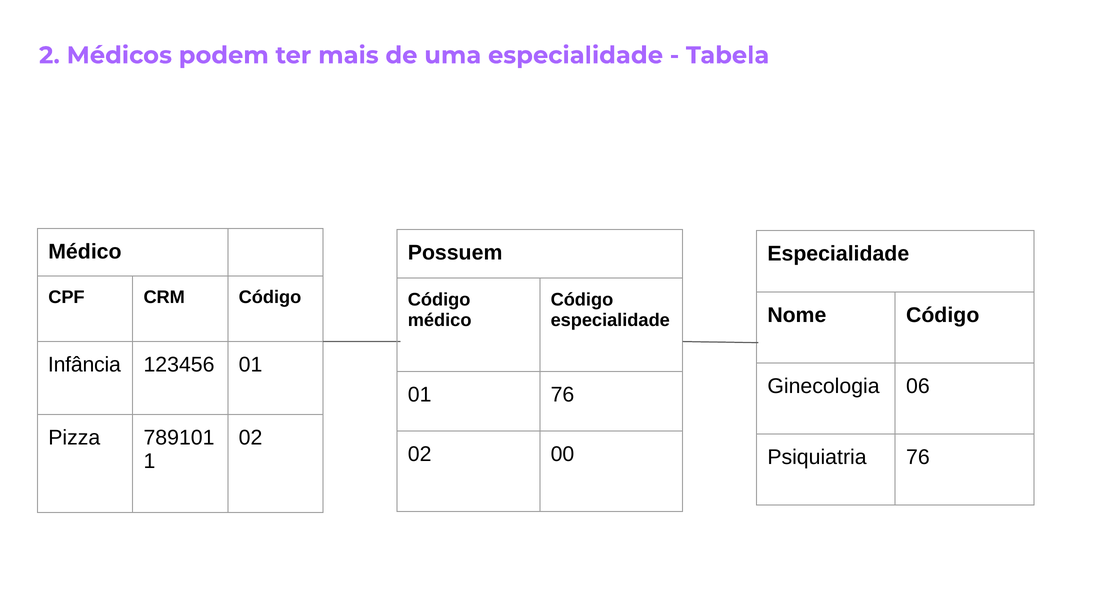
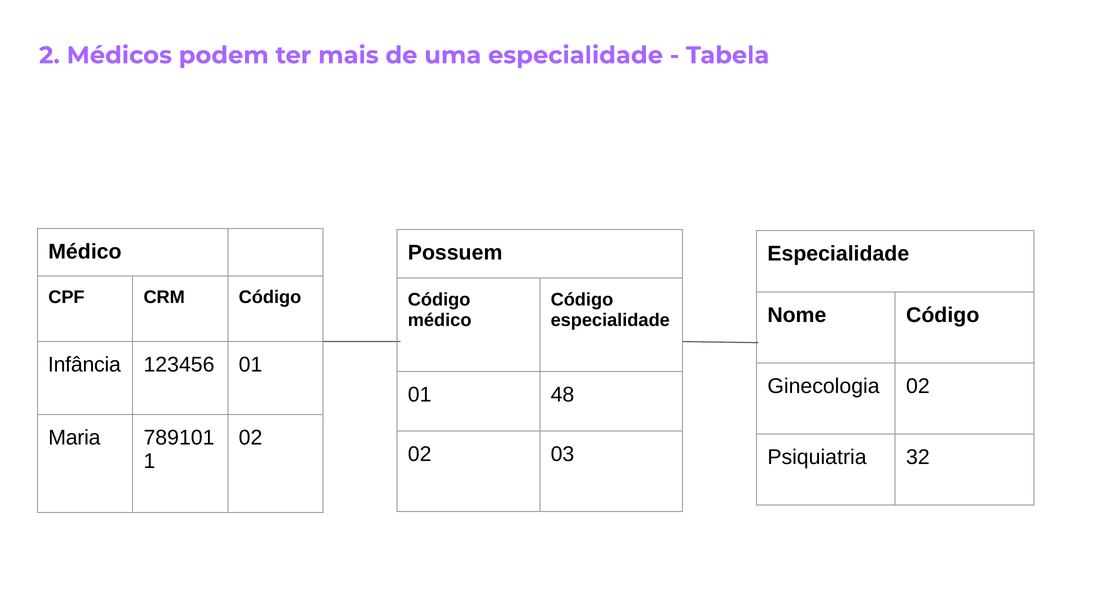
Ginecologia 06: 06 -> 02 (918, 386)
01 76: 76 -> 48 (562, 395)
Pizza: Pizza -> Maria (74, 437)
00: 00 -> 03 (562, 454)
Psiquiatria 76: 76 -> 32 (918, 457)
